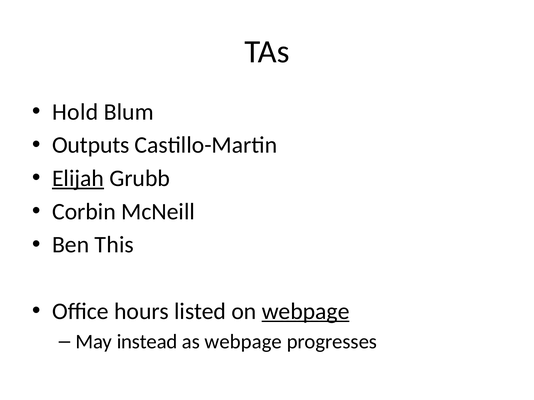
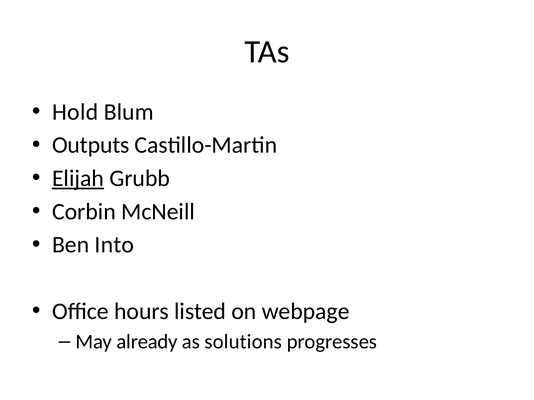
This: This -> Into (114, 245)
webpage underline: present -> none (306, 312)
instead: instead -> already (147, 342)
as webpage: webpage -> solutions (243, 342)
